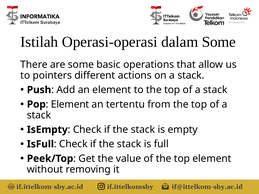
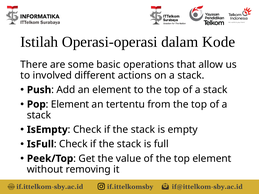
dalam Some: Some -> Kode (219, 42)
pointers: pointers -> involved (52, 75)
